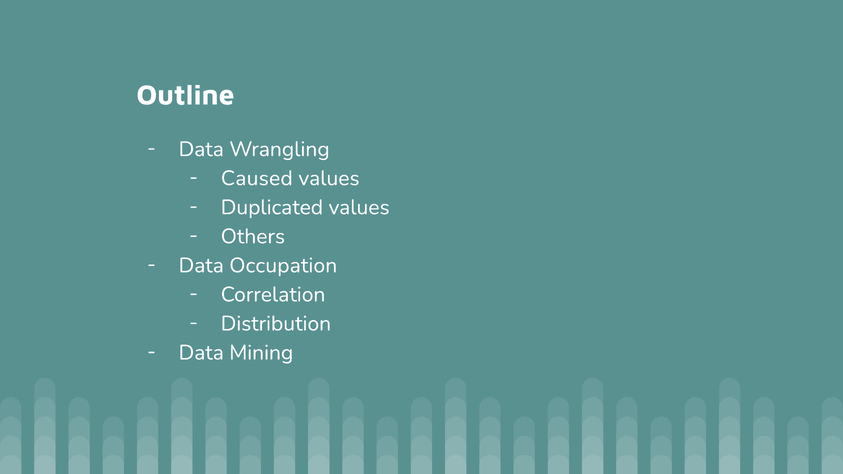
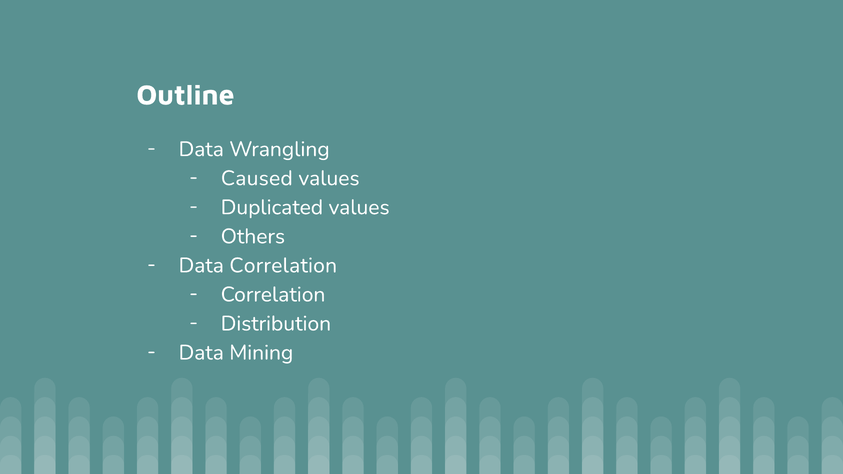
Data Occupation: Occupation -> Correlation (283, 266)
